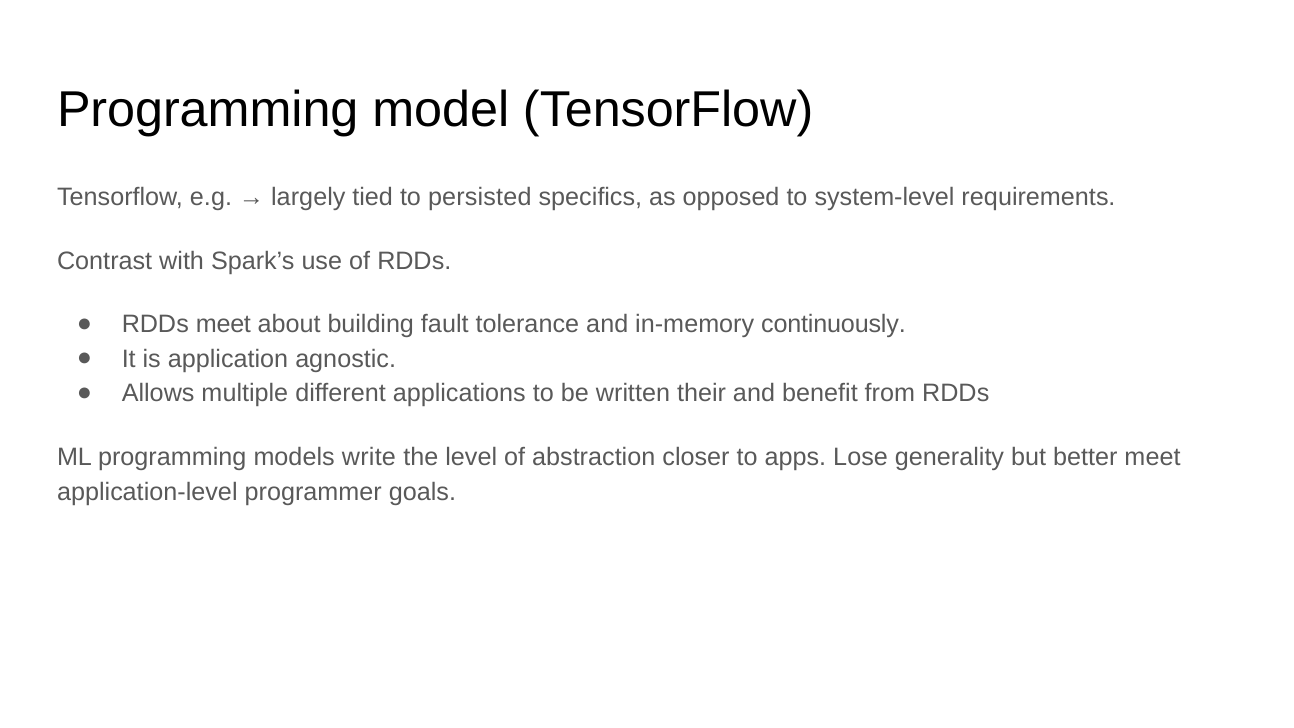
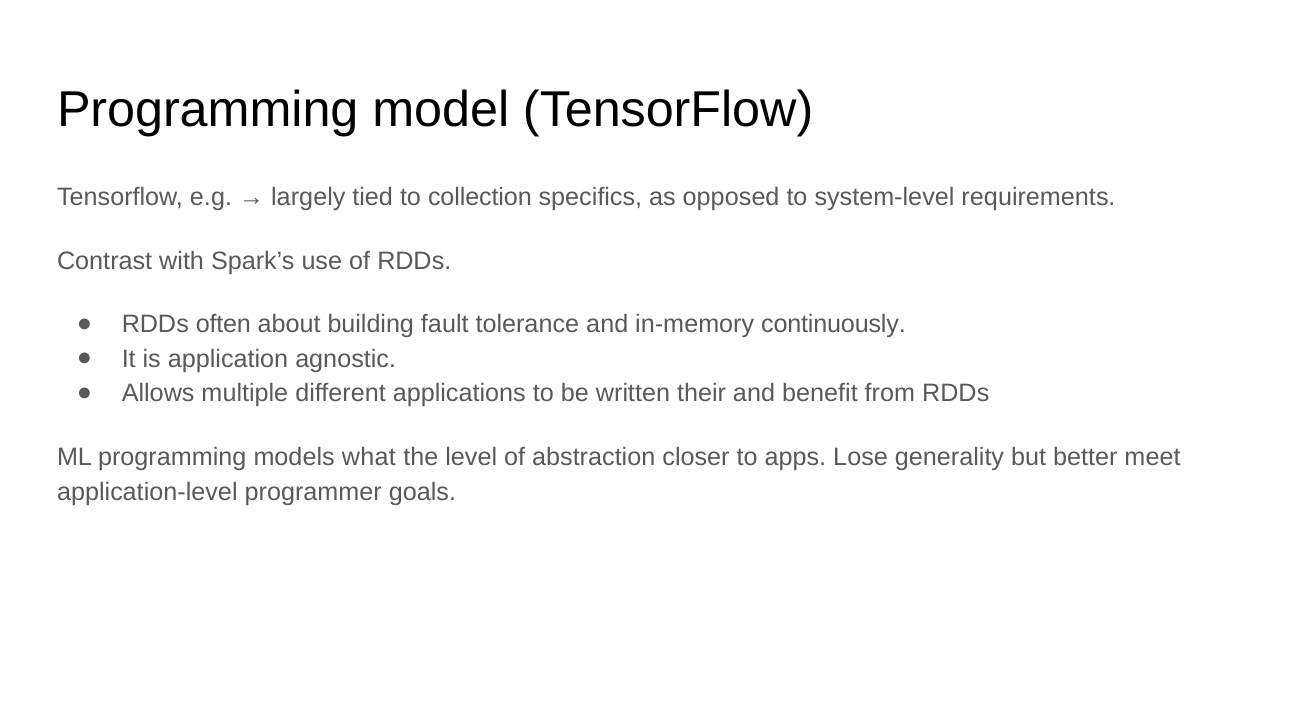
persisted: persisted -> collection (480, 197)
RDDs meet: meet -> often (223, 324)
write: write -> what (369, 457)
